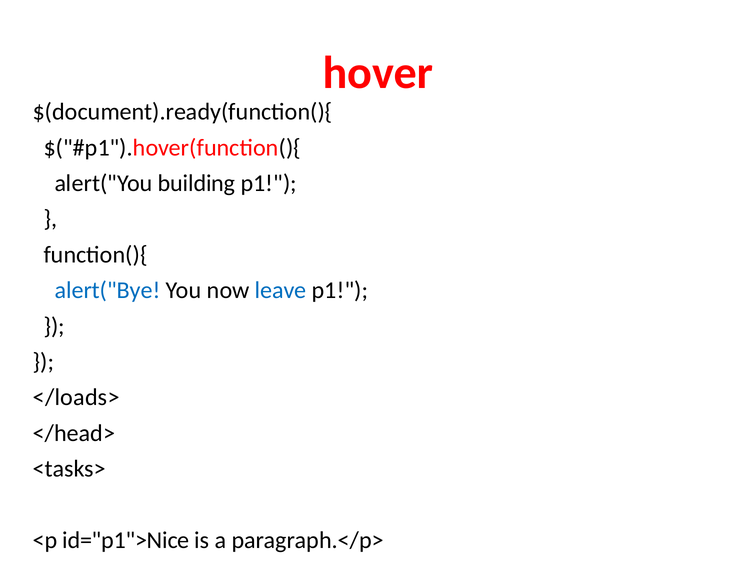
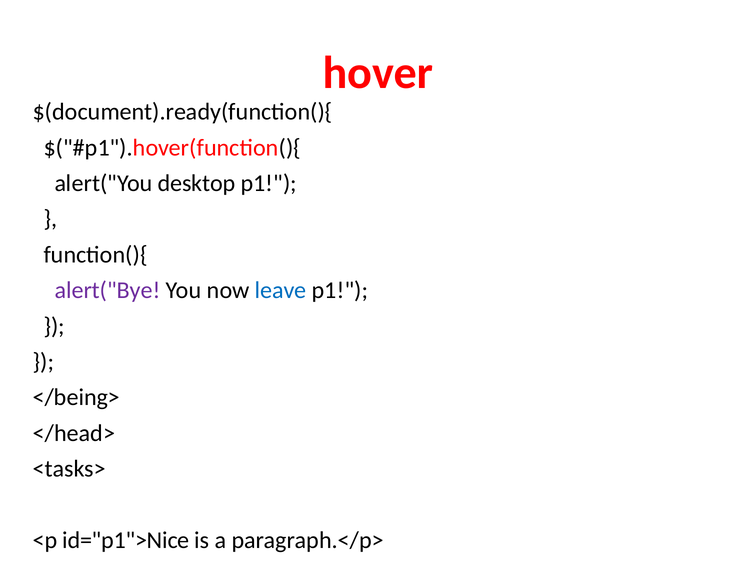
building: building -> desktop (197, 183)
alert("Bye colour: blue -> purple (108, 290)
</loads>: </loads> -> </being> (76, 397)
